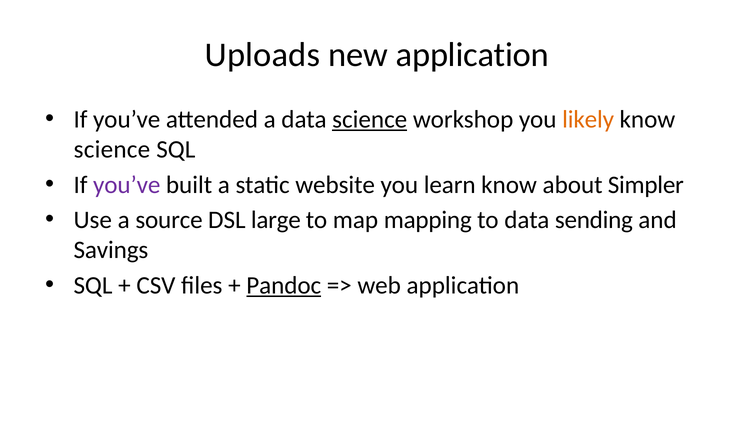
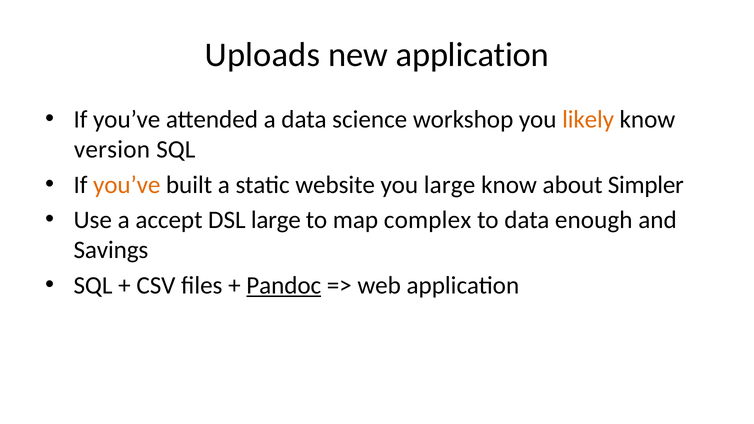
science underline: present -> none (370, 120)
science: science -> version (112, 150)
you’ve colour: purple -> orange (127, 185)
you learn: learn -> large (450, 185)
source: source -> accept (169, 220)
mapping: mapping -> complex (428, 220)
sending: sending -> enough (594, 220)
